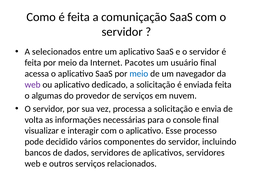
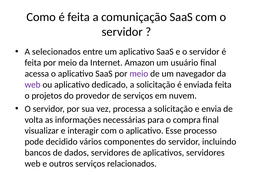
Pacotes: Pacotes -> Amazon (140, 63)
meio colour: blue -> purple (139, 74)
algumas: algumas -> projetos (47, 95)
console: console -> compra (187, 120)
